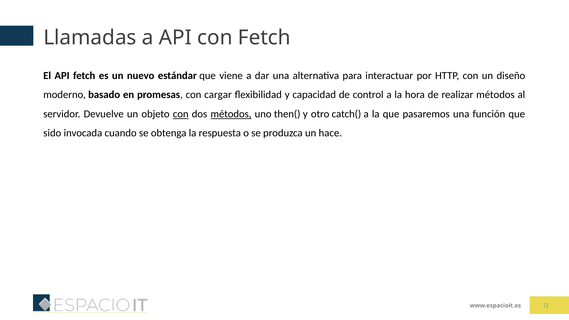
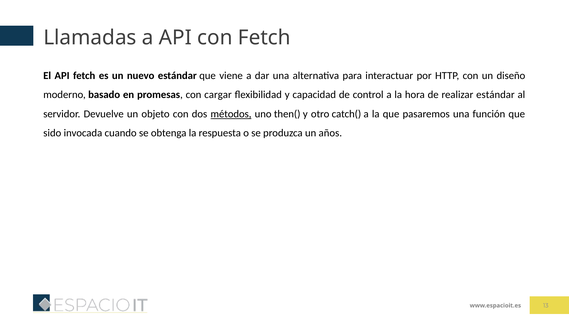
realizar métodos: métodos -> estándar (495, 95)
con underline: present -> none (181, 114)
hace: hace -> años (330, 133)
